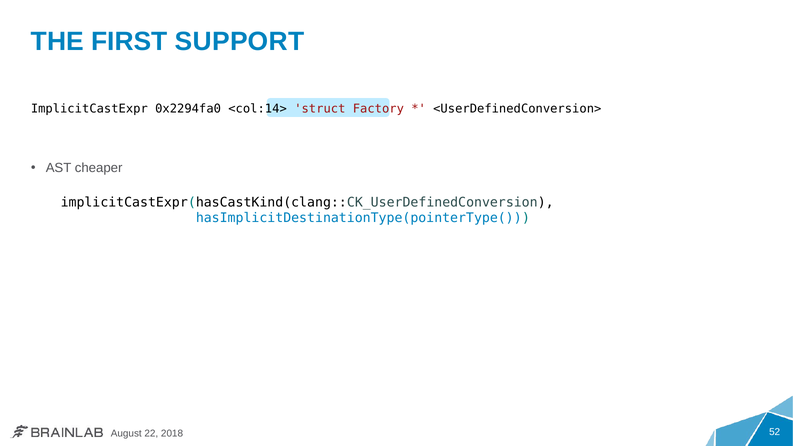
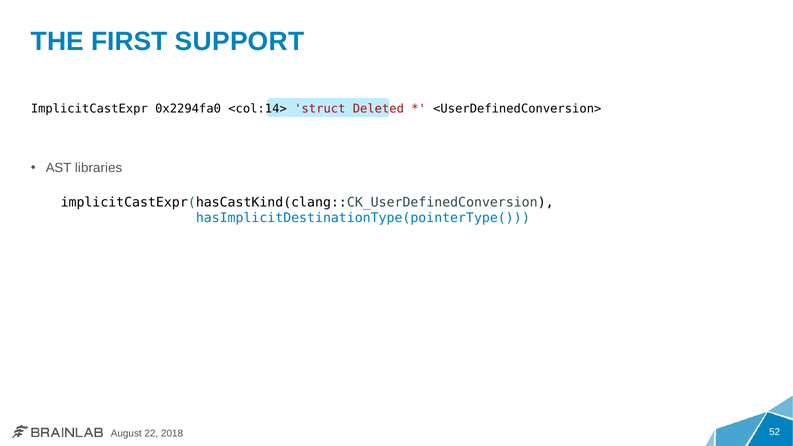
Factory: Factory -> Deleted (378, 109)
cheaper: cheaper -> libraries (99, 168)
